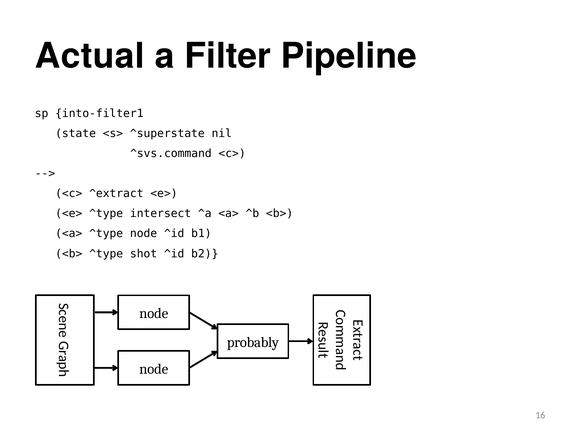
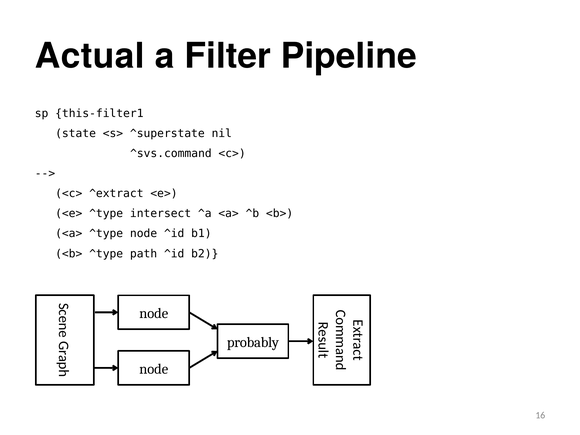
into-filter1: into-filter1 -> this-filter1 (99, 113)
shot: shot -> path (144, 254)
